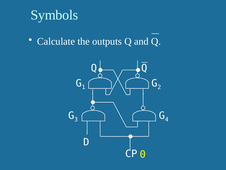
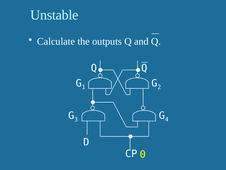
Symbols: Symbols -> Unstable (54, 15)
